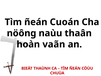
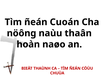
vaãn: vaãn -> naøo (54, 44)
